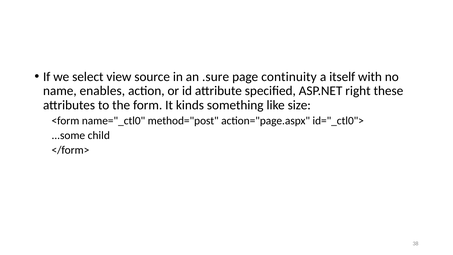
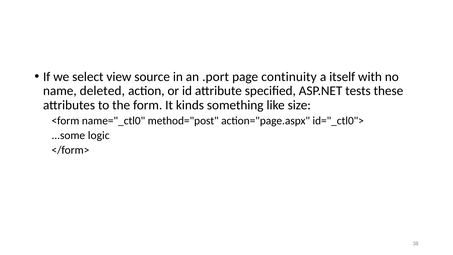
.sure: .sure -> .port (216, 77)
enables: enables -> deleted (102, 91)
right: right -> tests (358, 91)
child: child -> logic (99, 135)
